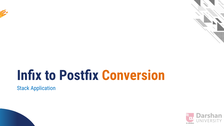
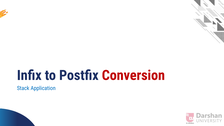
Conversion colour: orange -> red (133, 75)
